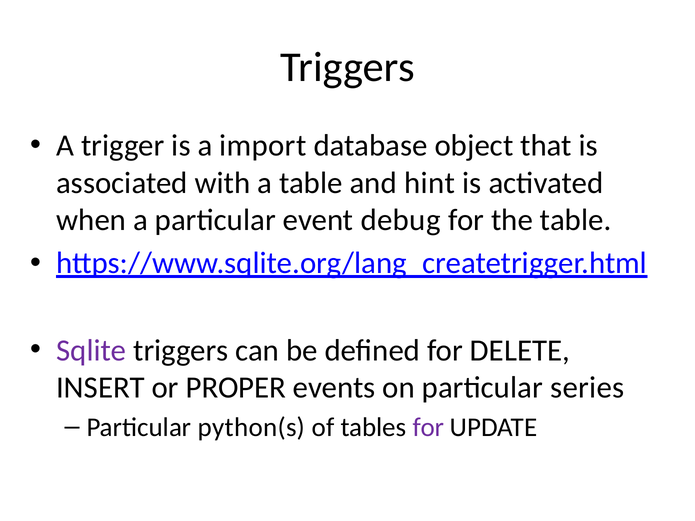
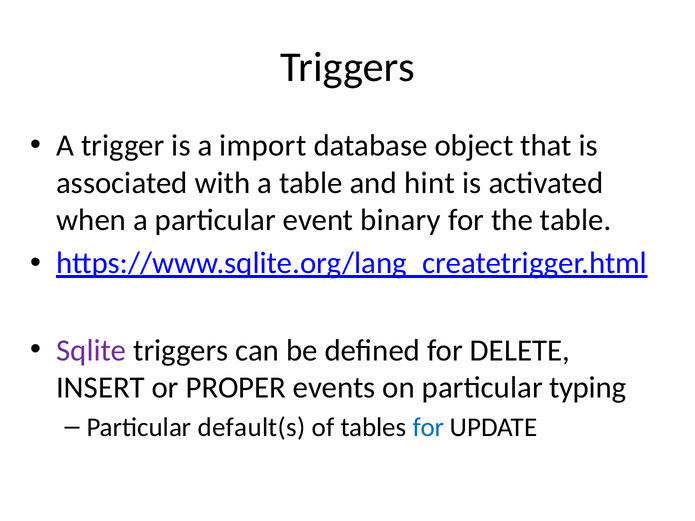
debug: debug -> binary (401, 220)
series: series -> typing (588, 388)
python(s: python(s -> default(s (251, 428)
for colour: purple -> blue (428, 428)
